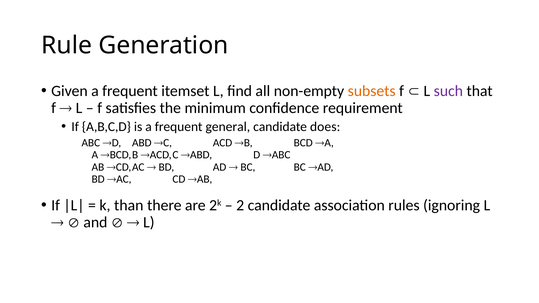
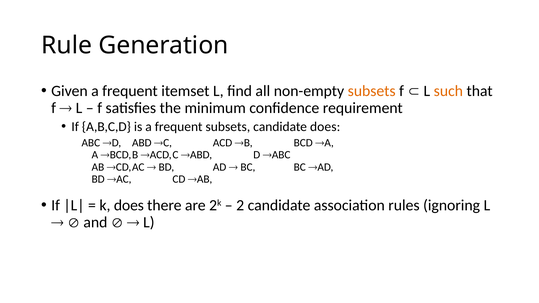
such colour: purple -> orange (448, 91)
frequent general: general -> subsets (228, 127)
k than: than -> does (129, 205)
